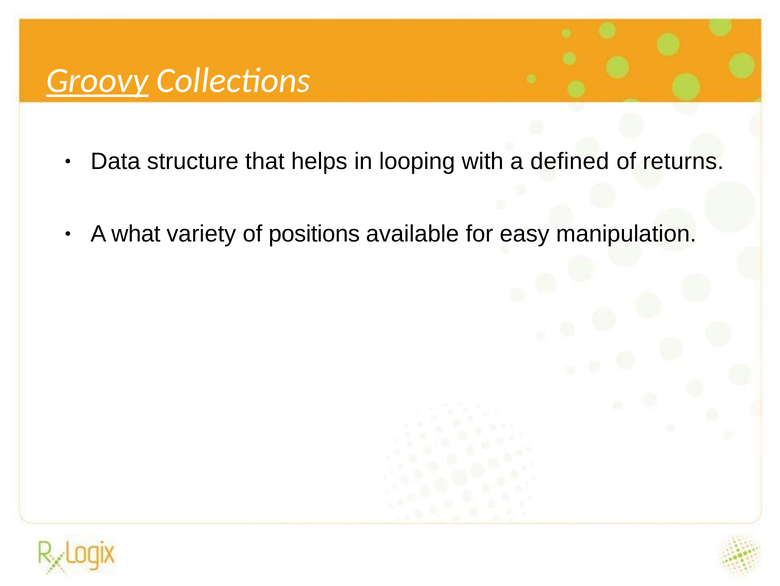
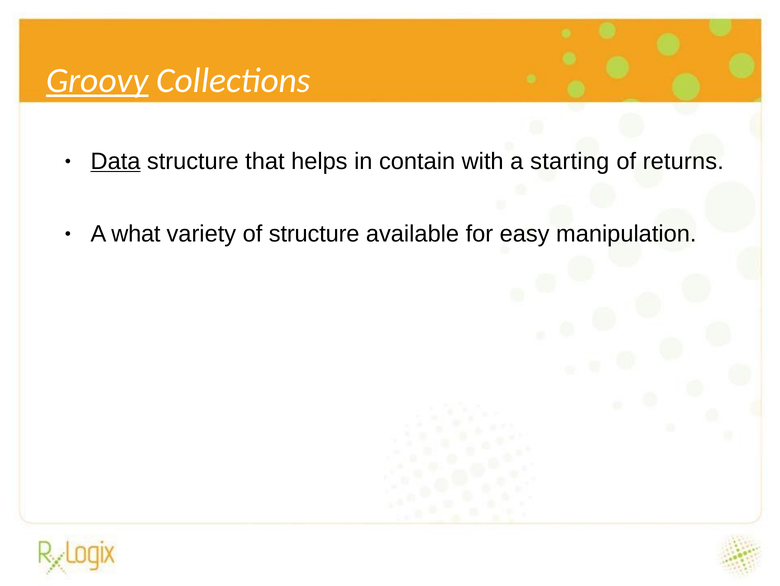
Data underline: none -> present (116, 161)
looping: looping -> contain (417, 161)
defined: defined -> starting (570, 161)
of positions: positions -> structure (314, 233)
